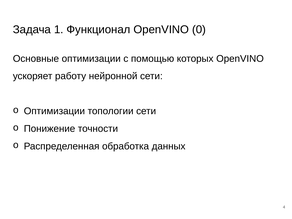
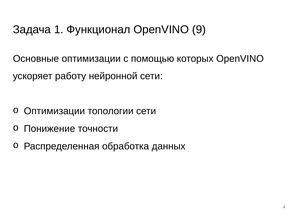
0: 0 -> 9 (199, 29)
